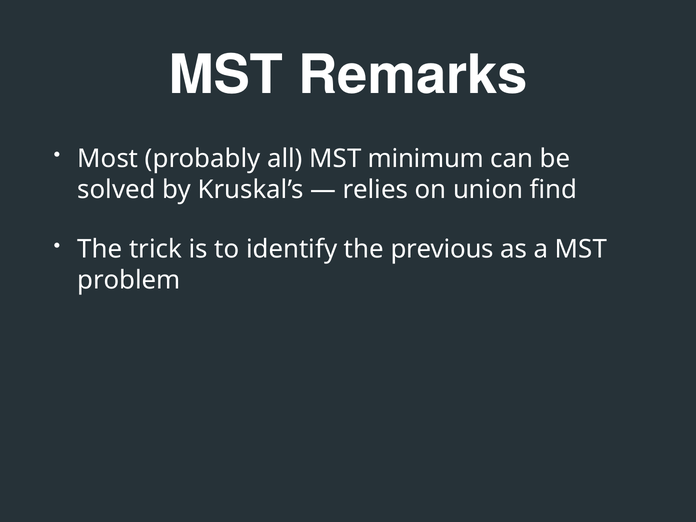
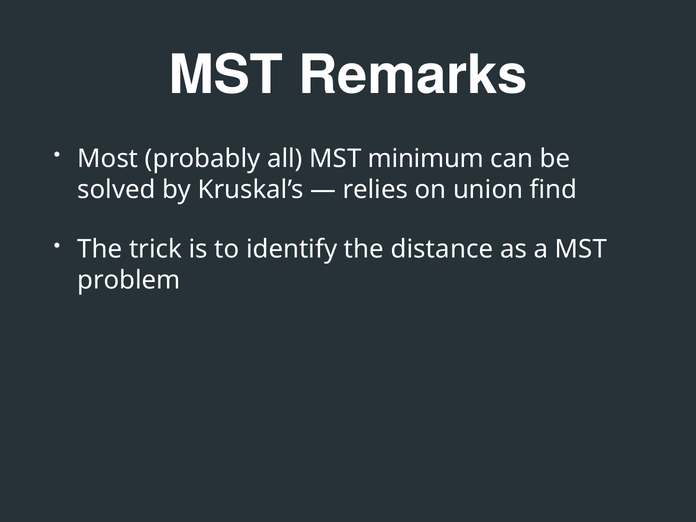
previous: previous -> distance (442, 249)
